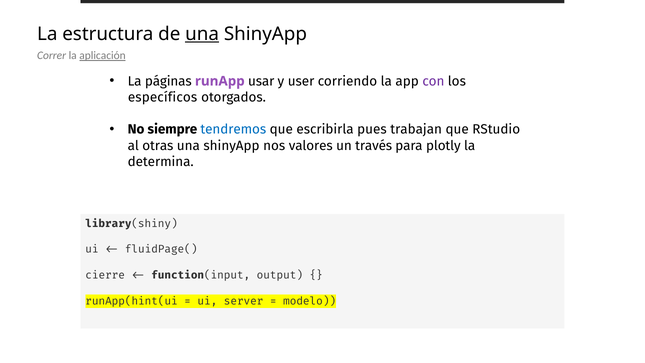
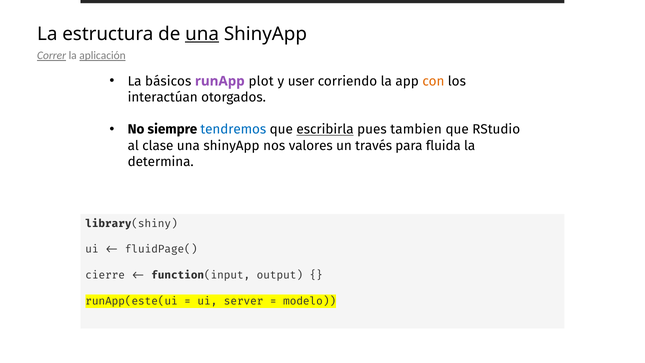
Correr underline: none -> present (52, 56)
páginas: páginas -> básicos (168, 81)
usar: usar -> plot (261, 81)
con colour: purple -> orange (433, 81)
específicos: específicos -> interactúan (163, 97)
escribirla underline: none -> present (325, 129)
trabajan: trabajan -> tambien (416, 129)
otras: otras -> clase (158, 146)
plotly: plotly -> fluida (443, 146)
runApp(hint(ui: runApp(hint(ui -> runApp(este(ui (132, 301)
